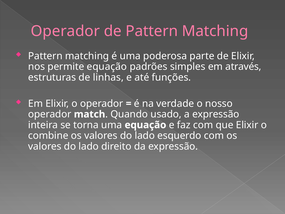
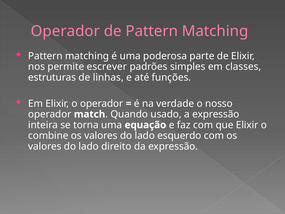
permite equação: equação -> escrever (107, 67)
através: através -> classes (243, 67)
